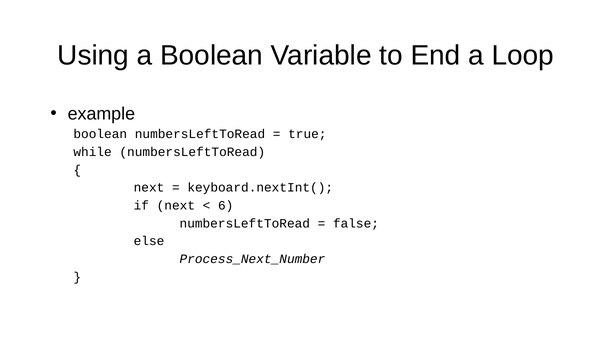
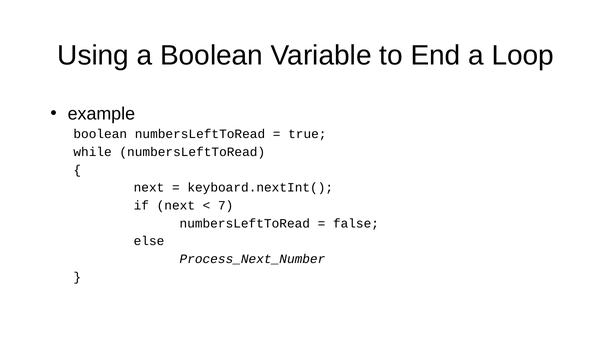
6: 6 -> 7 (226, 206)
